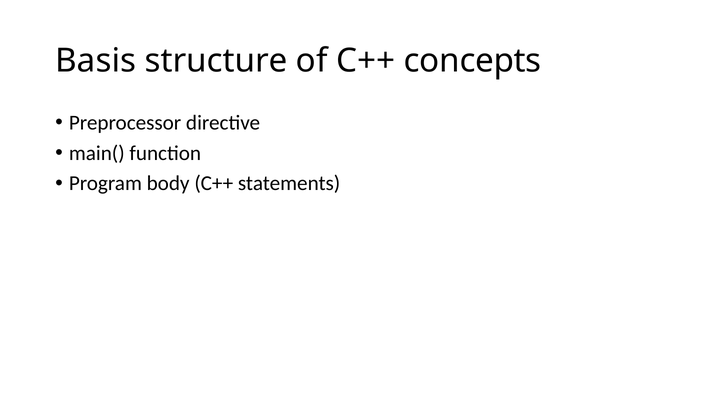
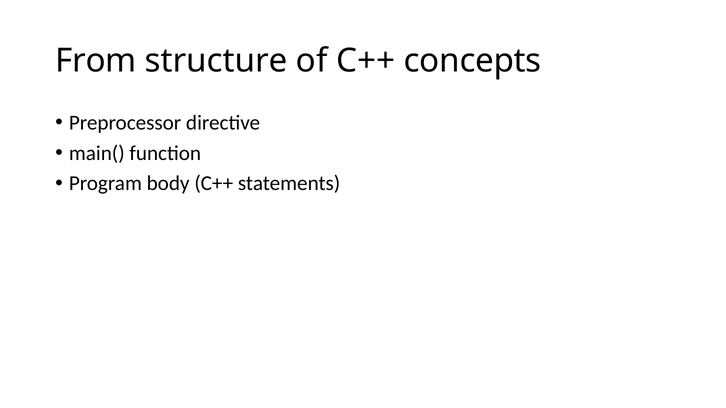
Basis: Basis -> From (96, 61)
